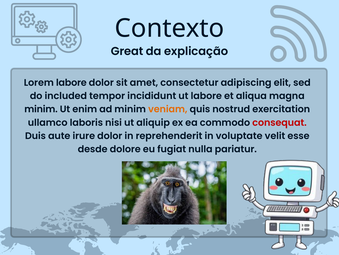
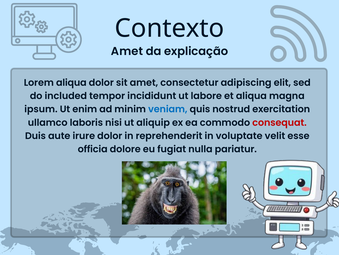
Great: Great -> Amet (127, 51)
Lorem labore: labore -> aliqua (71, 82)
minim: minim -> ipsum (41, 109)
veniam colour: orange -> blue (168, 109)
desde: desde -> officia (93, 149)
